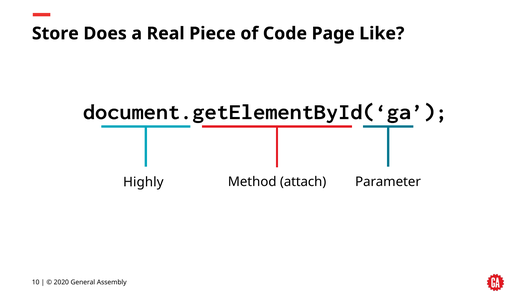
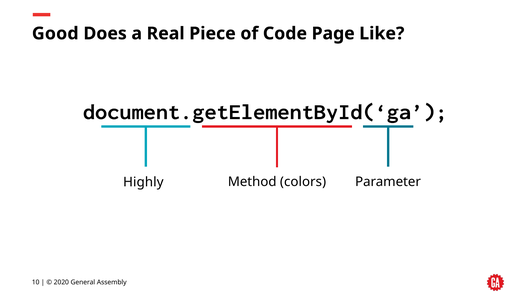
Store: Store -> Good (55, 33)
attach: attach -> colors (303, 181)
